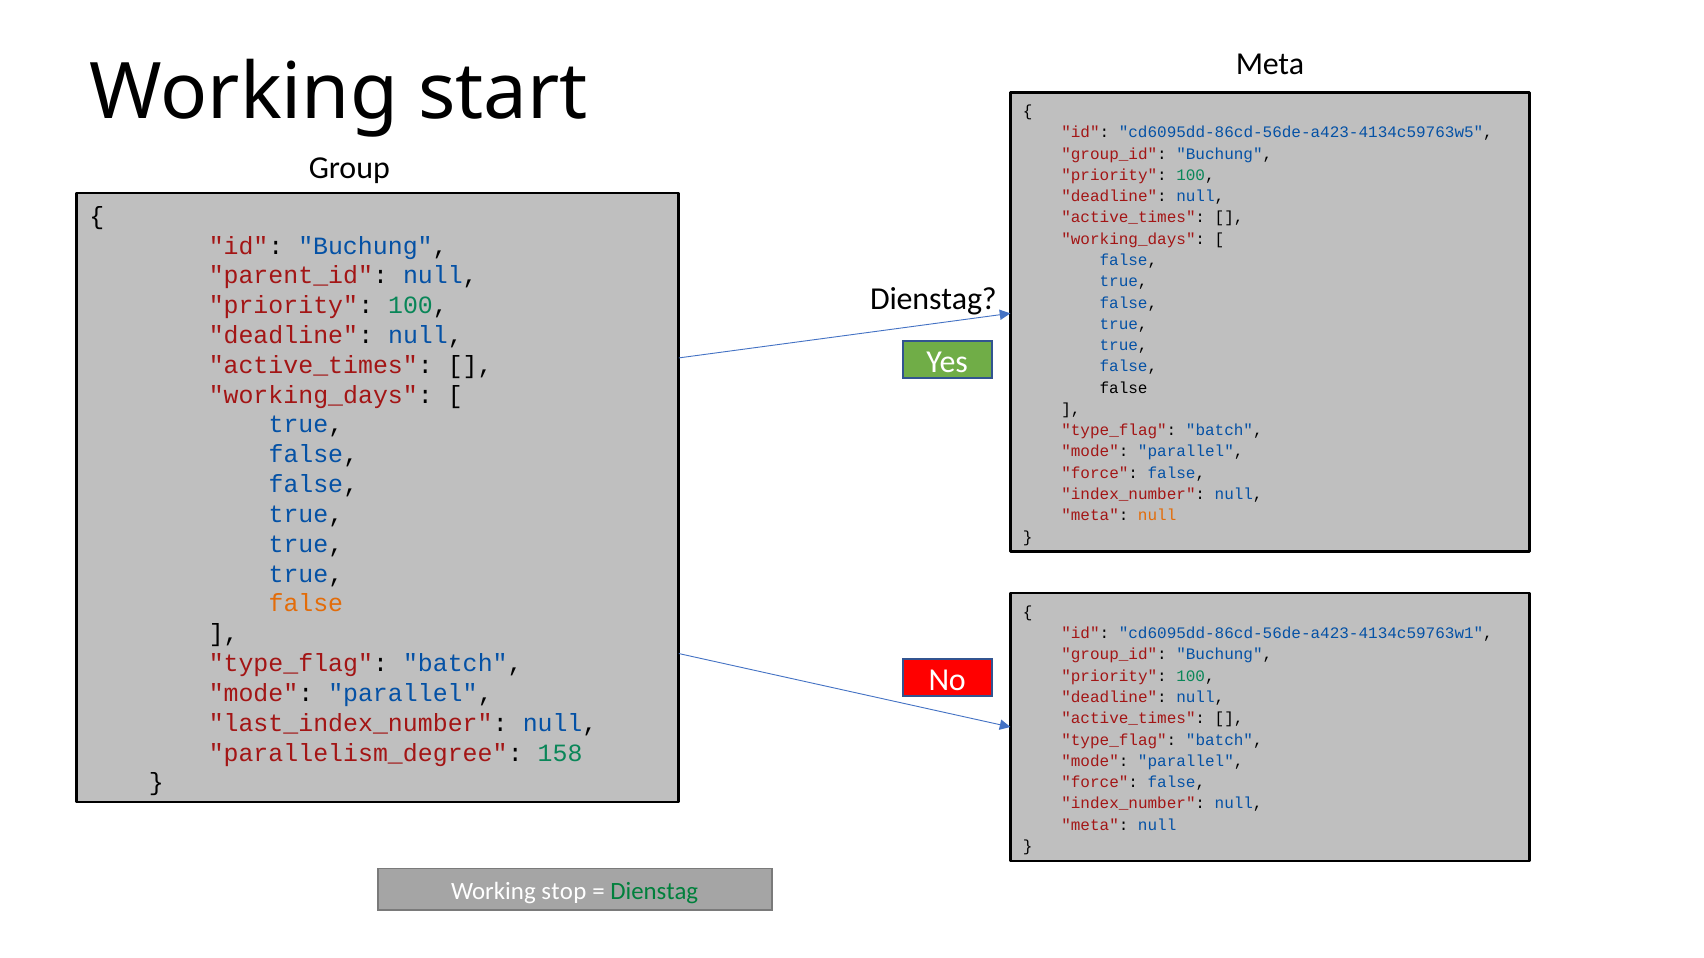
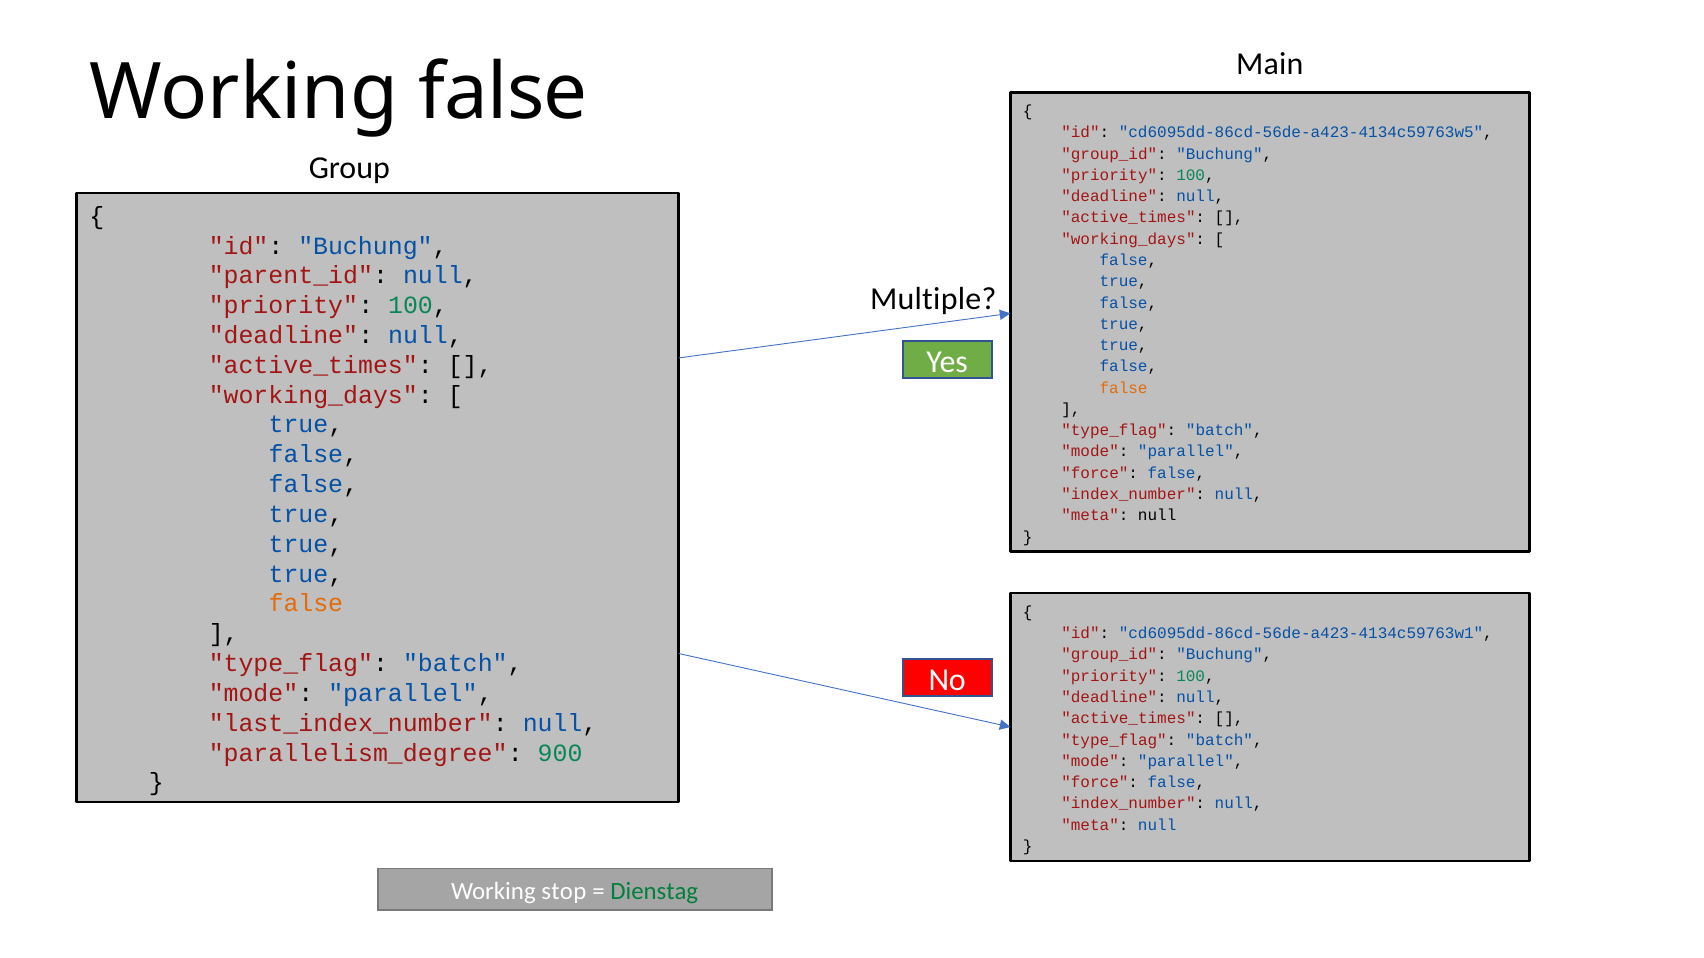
Meta: Meta -> Main (1270, 64)
Working start: start -> false (503, 93)
Dienstag: Dienstag -> Multiple (933, 299)
false colour: black -> orange (1124, 388)
null colour: orange -> black (1157, 516)
158: 158 -> 900 (560, 753)
